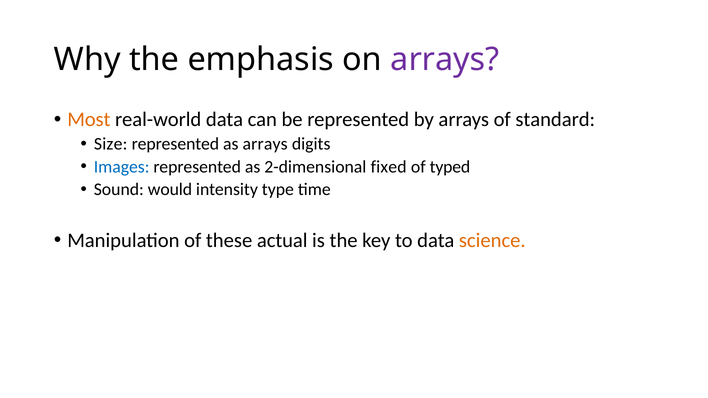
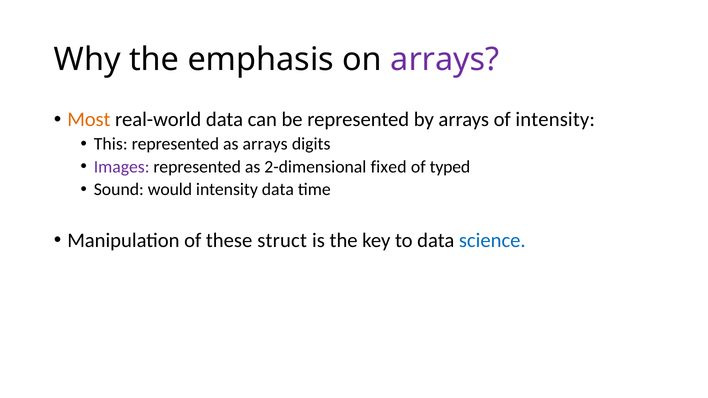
of standard: standard -> intensity (555, 120)
Size: Size -> This (111, 144)
Images colour: blue -> purple (122, 167)
intensity type: type -> data (278, 190)
actual: actual -> struct (282, 241)
science colour: orange -> blue (492, 241)
